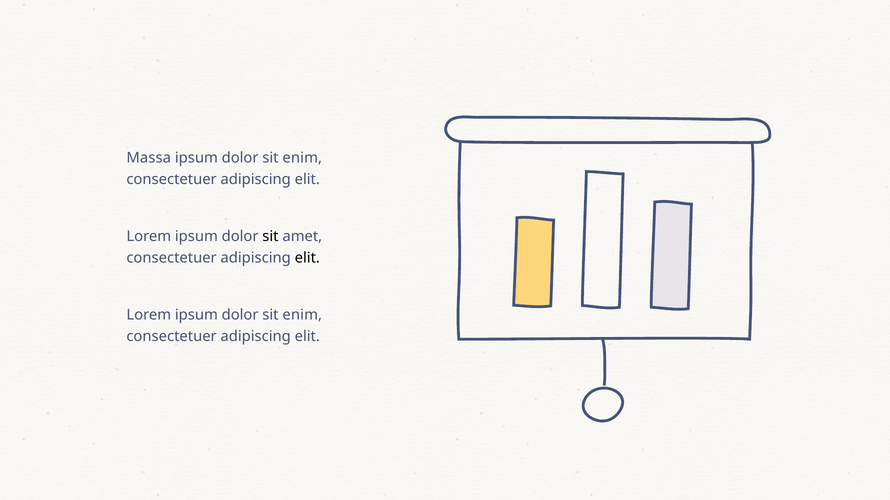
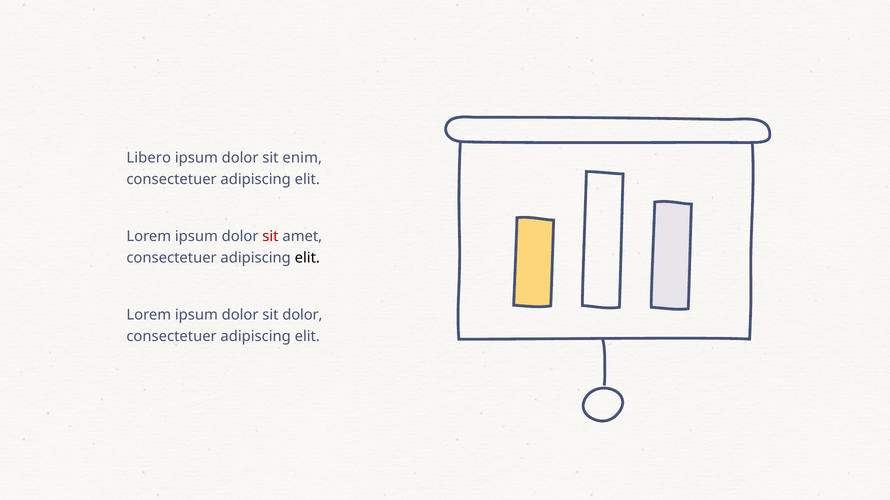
Massa: Massa -> Libero (149, 158)
sit colour: black -> red (270, 237)
enim: enim -> dolor (302, 315)
